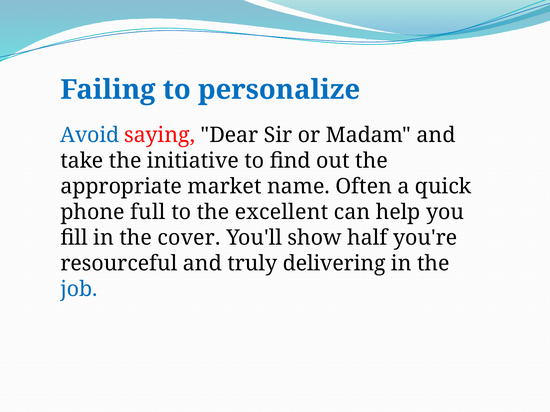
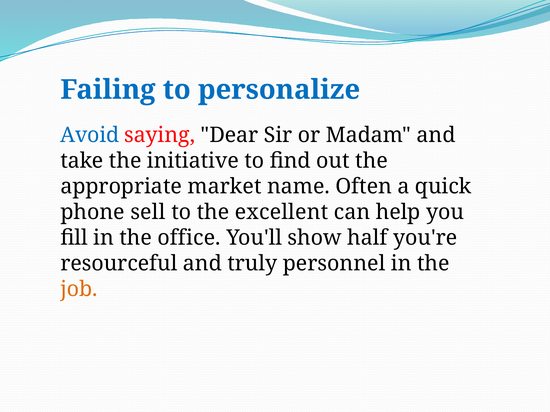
full: full -> sell (148, 212)
cover: cover -> office (189, 238)
delivering: delivering -> personnel (334, 264)
job colour: blue -> orange (79, 289)
